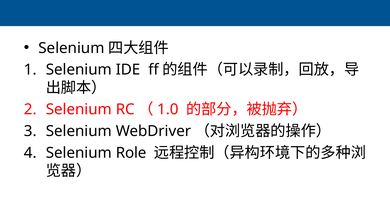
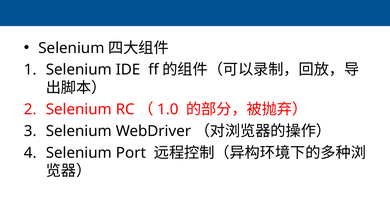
Role: Role -> Port (131, 153)
